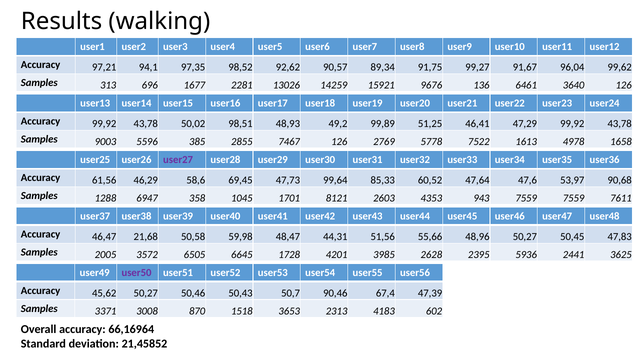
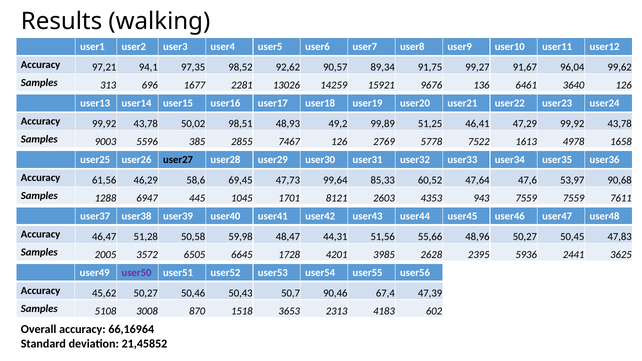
user27 colour: purple -> black (178, 160)
358: 358 -> 445 (197, 198)
21,68: 21,68 -> 51,28 (146, 237)
3371: 3371 -> 5108 (106, 311)
